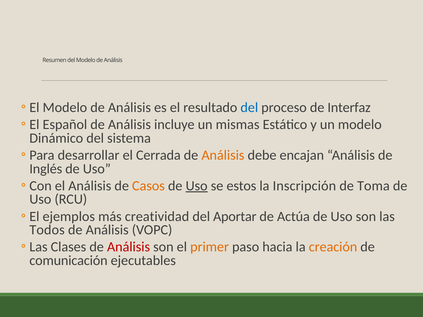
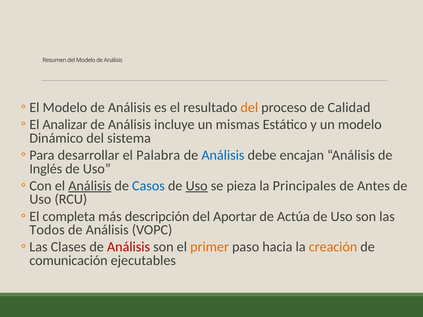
del colour: blue -> orange (249, 108)
Interfaz: Interfaz -> Calidad (349, 108)
Español: Español -> Analizar (65, 125)
Cerrada: Cerrada -> Palabra (158, 155)
Análisis colour: orange -> blue (223, 155)
Análisis underline: none -> present (90, 186)
Casos colour: orange -> blue (148, 186)
estos: estos -> pieza (241, 186)
Inscripción: Inscripción -> Principales (304, 186)
Toma: Toma -> Antes (373, 186)
ejemplos: ejemplos -> completa (69, 217)
creatividad: creatividad -> descripción (157, 217)
